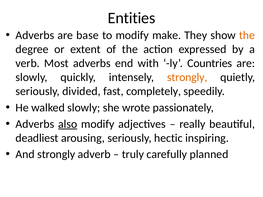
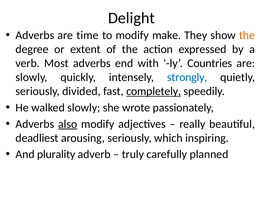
Entities: Entities -> Delight (131, 18)
base: base -> time (88, 35)
strongly colour: orange -> blue (187, 77)
completely underline: none -> present (154, 91)
hectic: hectic -> which (168, 138)
And strongly: strongly -> plurality (56, 155)
